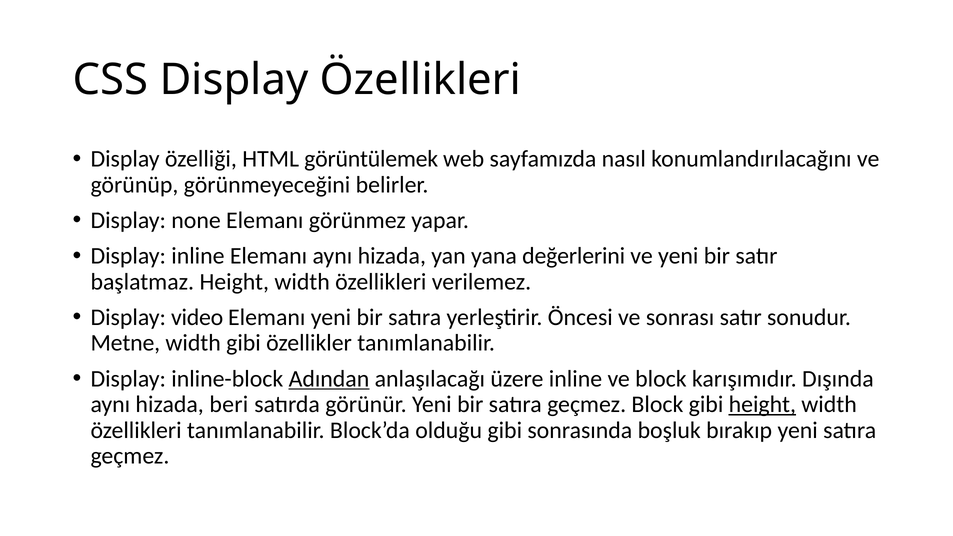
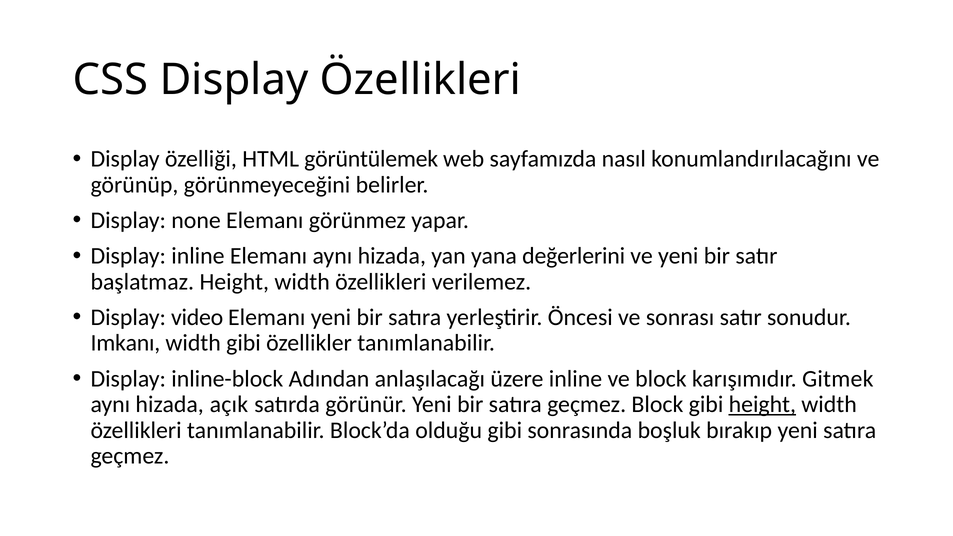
Metne: Metne -> Imkanı (125, 343)
Adından underline: present -> none (329, 379)
Dışında: Dışında -> Gitmek (838, 379)
beri: beri -> açık (229, 404)
